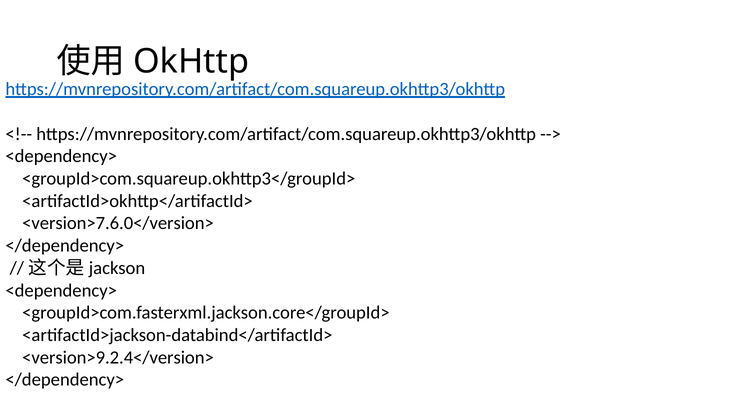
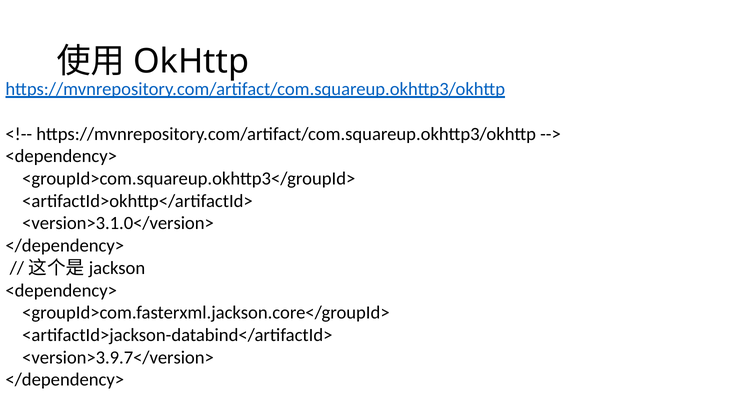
<version>7.6.0</version>: <version>7.6.0</version> -> <version>3.1.0</version> (118, 223)
<version>9.2.4</version>: <version>9.2.4</version> -> <version>3.9.7</version> (118, 357)
